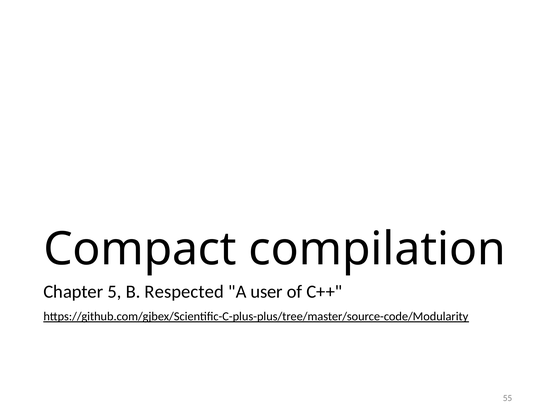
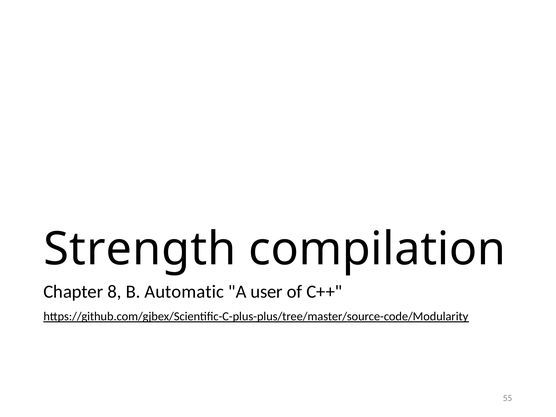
Compact: Compact -> Strength (140, 249)
5: 5 -> 8 (114, 292)
Respected: Respected -> Automatic (184, 292)
